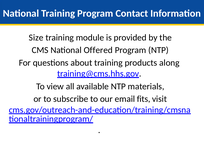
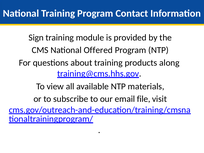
Size: Size -> Sign (36, 38)
fits: fits -> file (144, 99)
